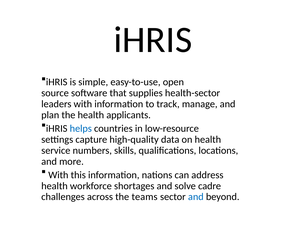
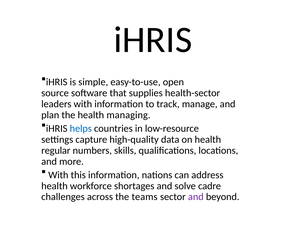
applicants: applicants -> managing (129, 115)
service: service -> regular (56, 151)
and colour: blue -> purple (196, 197)
